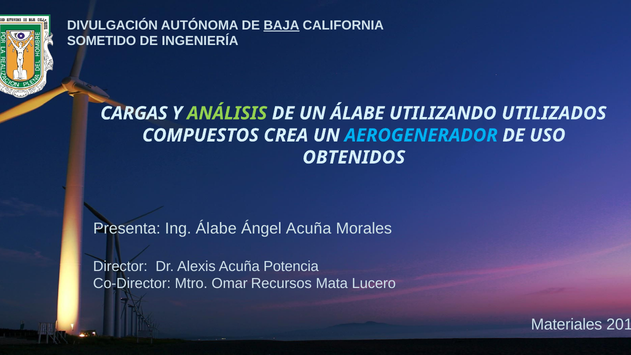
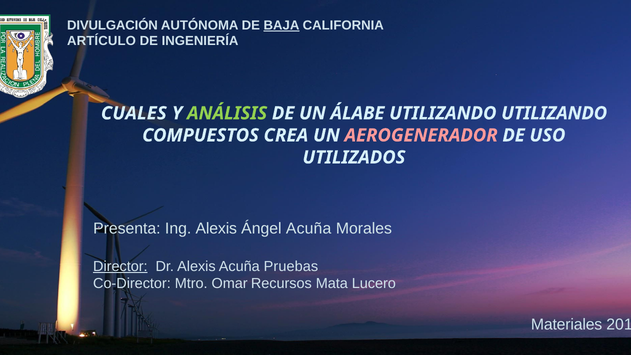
SOMETIDO: SOMETIDO -> ARTÍCULO (101, 41)
CARGAS: CARGAS -> CUALES (134, 113)
UTILIZANDO UTILIZADOS: UTILIZADOS -> UTILIZANDO (554, 113)
AEROGENERADOR colour: light blue -> pink (421, 135)
OBTENIDOS: OBTENIDOS -> UTILIZADOS (354, 157)
Ing Álabe: Álabe -> Alexis (216, 228)
Director underline: none -> present (120, 266)
Potencia: Potencia -> Pruebas (291, 266)
